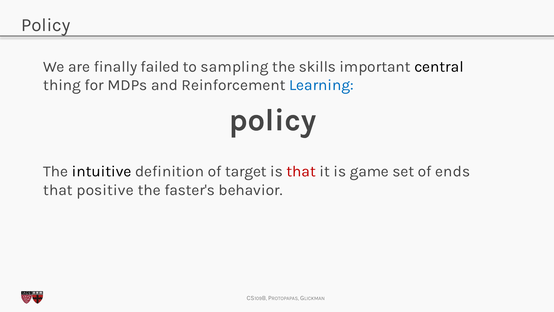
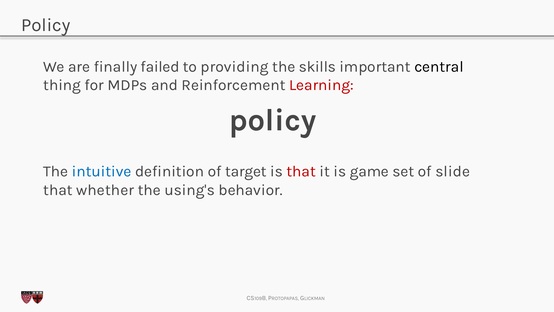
sampling: sampling -> providing (235, 67)
Learning colour: blue -> red (321, 85)
intuitive colour: black -> blue (102, 171)
ends: ends -> slide (453, 171)
positive: positive -> whether (105, 190)
faster's: faster's -> using's (190, 190)
